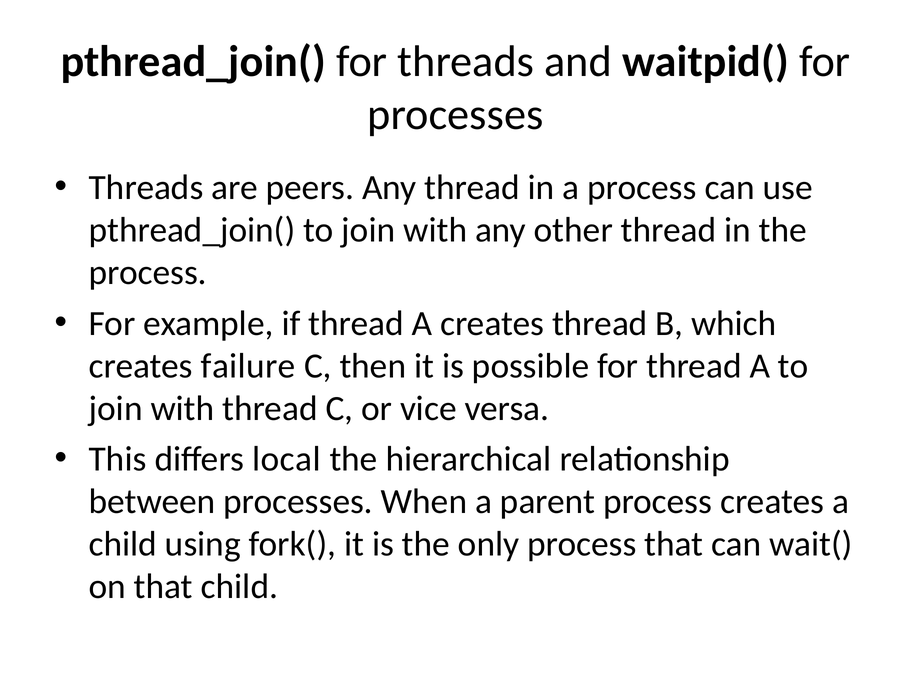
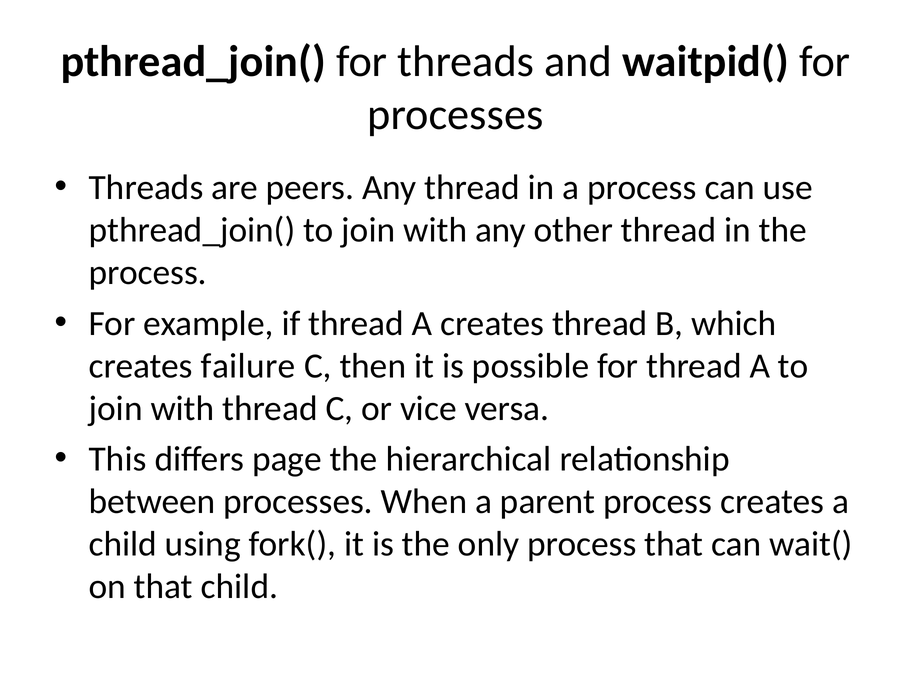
local: local -> page (287, 459)
